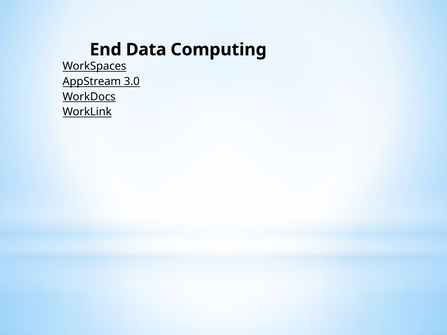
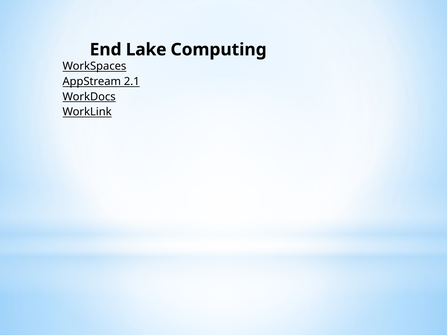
Data: Data -> Lake (146, 50)
3.0: 3.0 -> 2.1 (132, 82)
